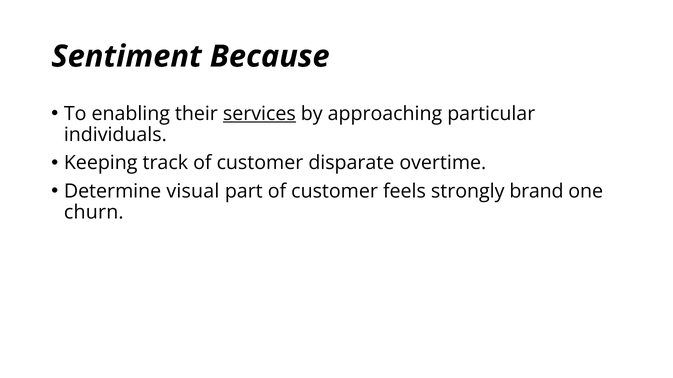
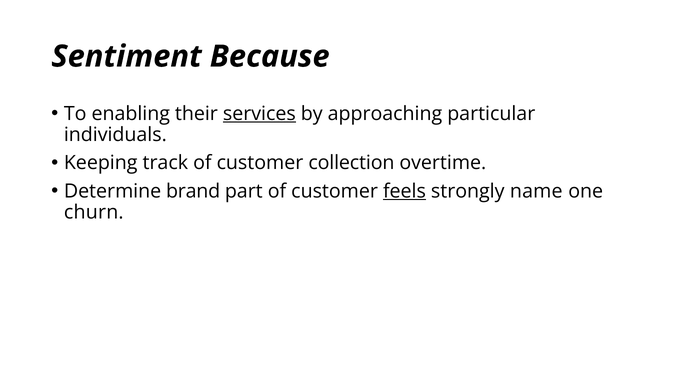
disparate: disparate -> collection (351, 163)
visual: visual -> brand (193, 191)
feels underline: none -> present (404, 191)
brand: brand -> name (536, 191)
